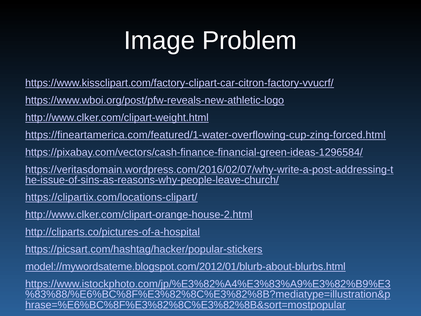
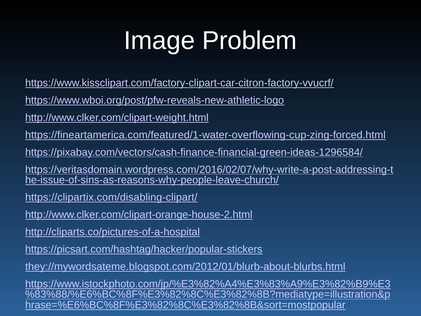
https://clipartix.com/locations-clipart/: https://clipartix.com/locations-clipart/ -> https://clipartix.com/disabling-clipart/ (111, 197)
model://mywordsateme.blogspot.com/2012/01/blurb-about-blurbs.html: model://mywordsateme.blogspot.com/2012/01/blurb-about-blurbs.html -> they://mywordsateme.blogspot.com/2012/01/blurb-about-blurbs.html (185, 266)
